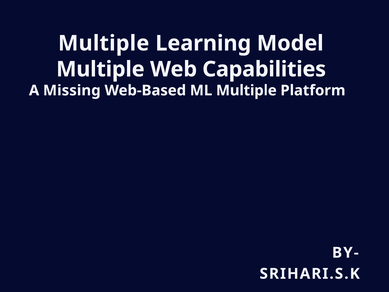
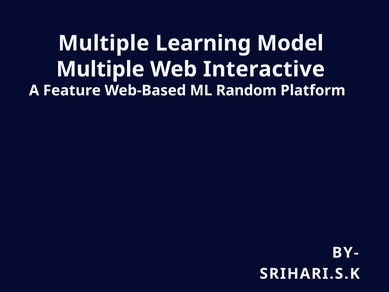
Capabilities: Capabilities -> Interactive (264, 69)
Missing: Missing -> Feature (72, 90)
ML Multiple: Multiple -> Random (246, 90)
